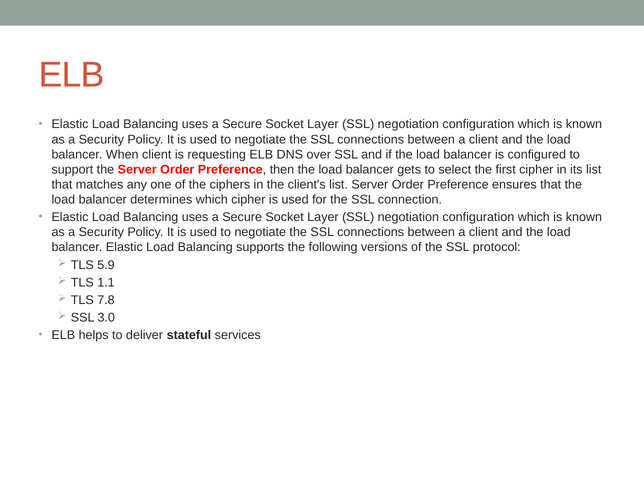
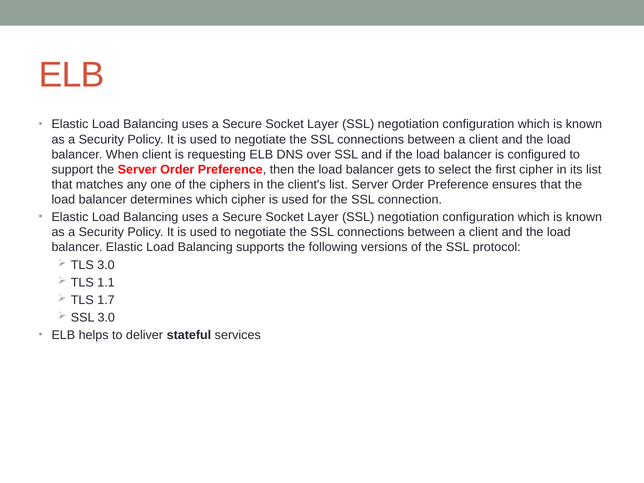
TLS 5.9: 5.9 -> 3.0 (106, 265)
7.8: 7.8 -> 1.7 (106, 300)
